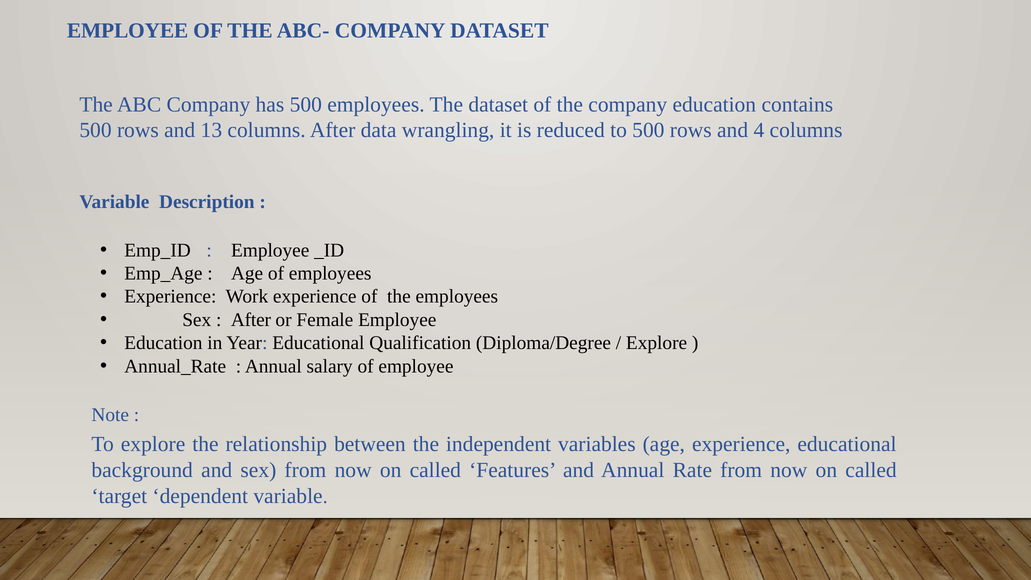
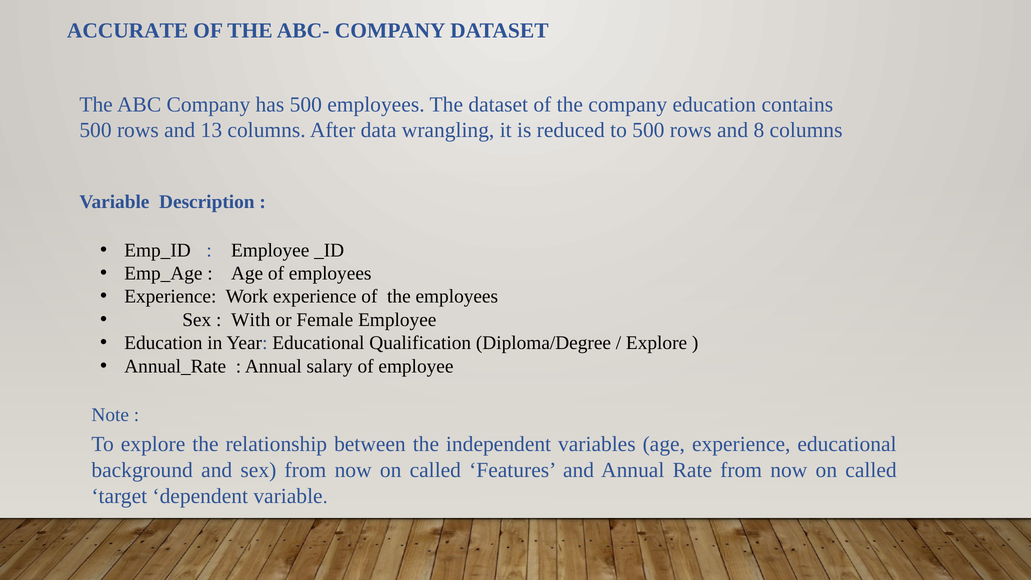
EMPLOYEE: EMPLOYEE -> ACCURATE (128, 31)
4: 4 -> 8 (759, 130)
After: After -> With (251, 320)
